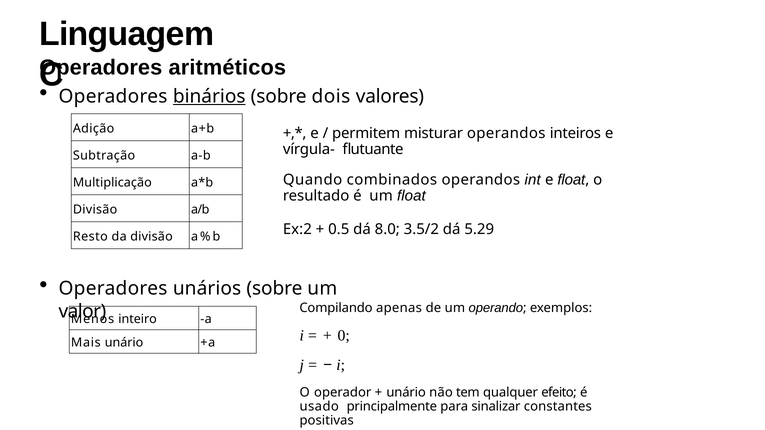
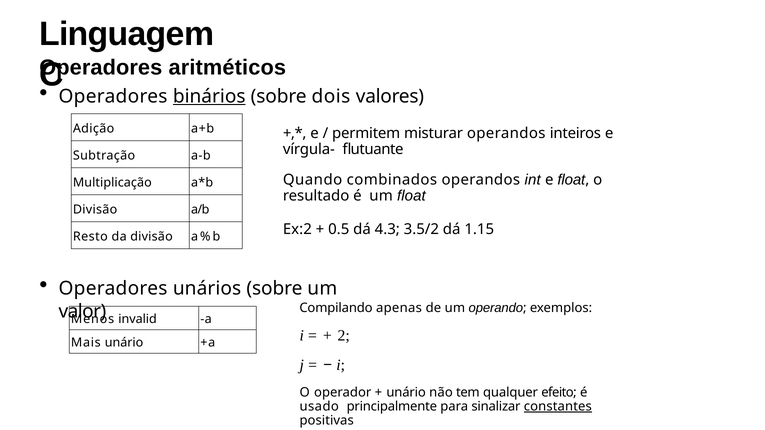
8.0: 8.0 -> 4.3 (387, 229)
5.29: 5.29 -> 1.15 (479, 229)
inteiro: inteiro -> invalid (138, 320)
0: 0 -> 2 (344, 336)
constantes underline: none -> present (558, 407)
